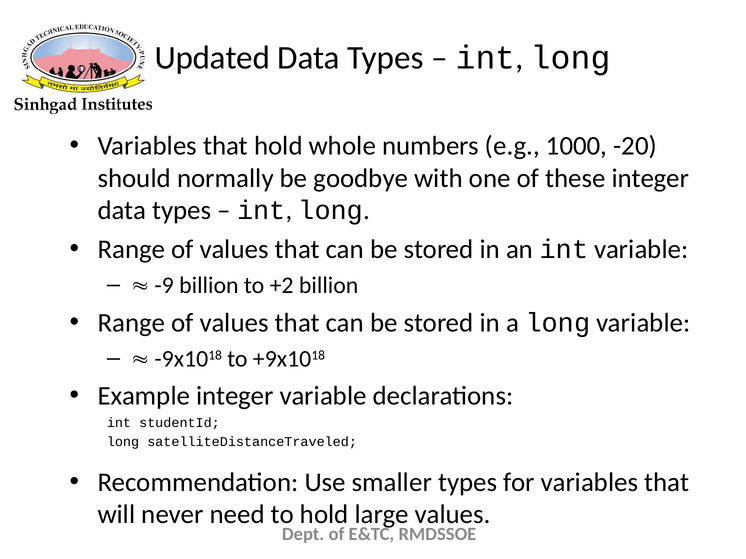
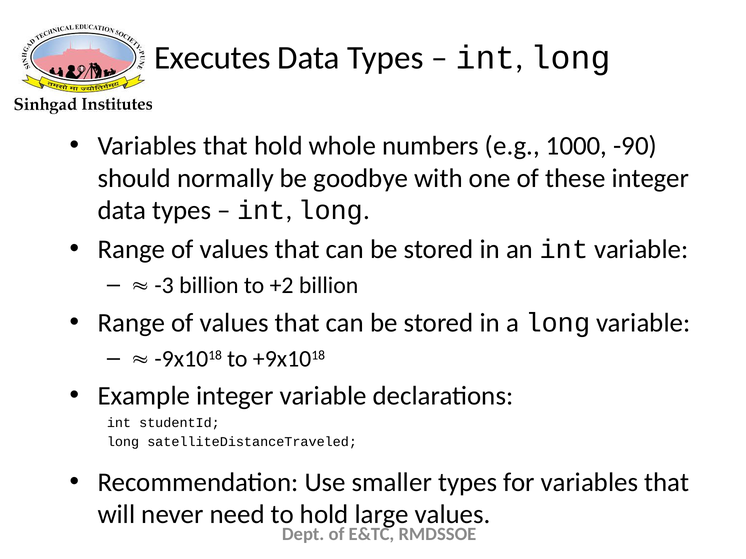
Updated: Updated -> Executes (212, 58)
-20: -20 -> -90 (635, 146)
-9: -9 -> -3 (164, 286)
